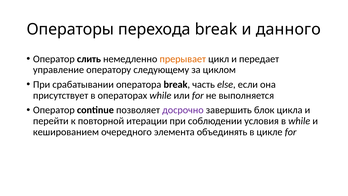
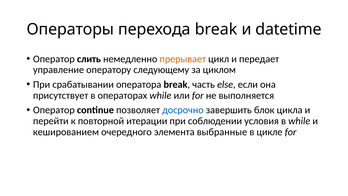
данного: данного -> datetime (288, 29)
досрочно colour: purple -> blue (183, 110)
объединять: объединять -> выбранные (222, 132)
